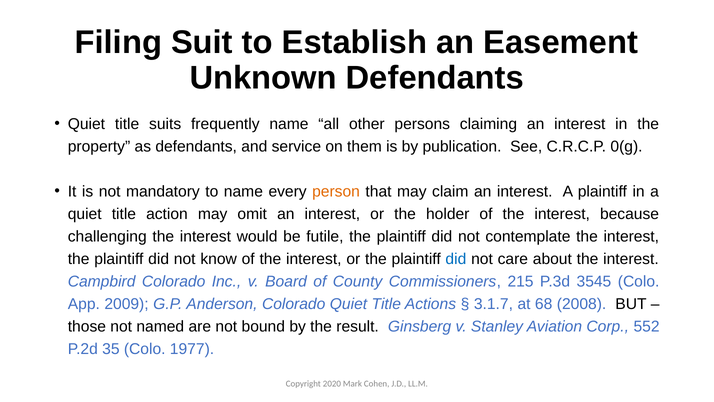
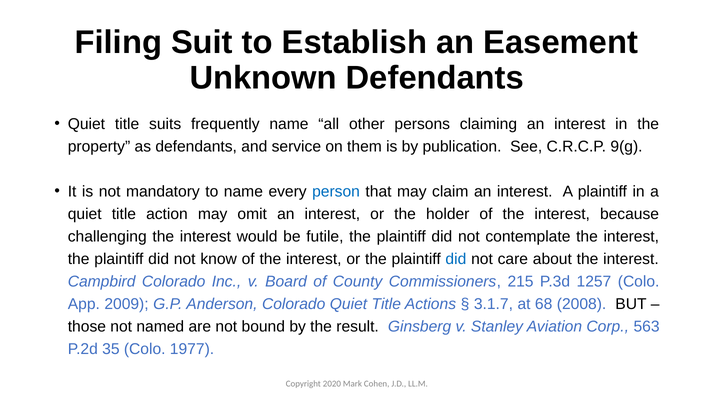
0(g: 0(g -> 9(g (626, 146)
person colour: orange -> blue (336, 191)
3545: 3545 -> 1257 (594, 281)
552: 552 -> 563 (647, 326)
